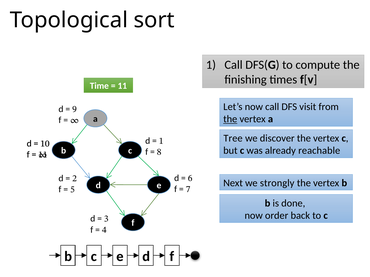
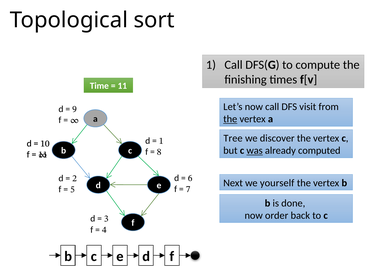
was underline: none -> present (255, 151)
reachable: reachable -> computed (319, 151)
strongly: strongly -> yourself (277, 183)
